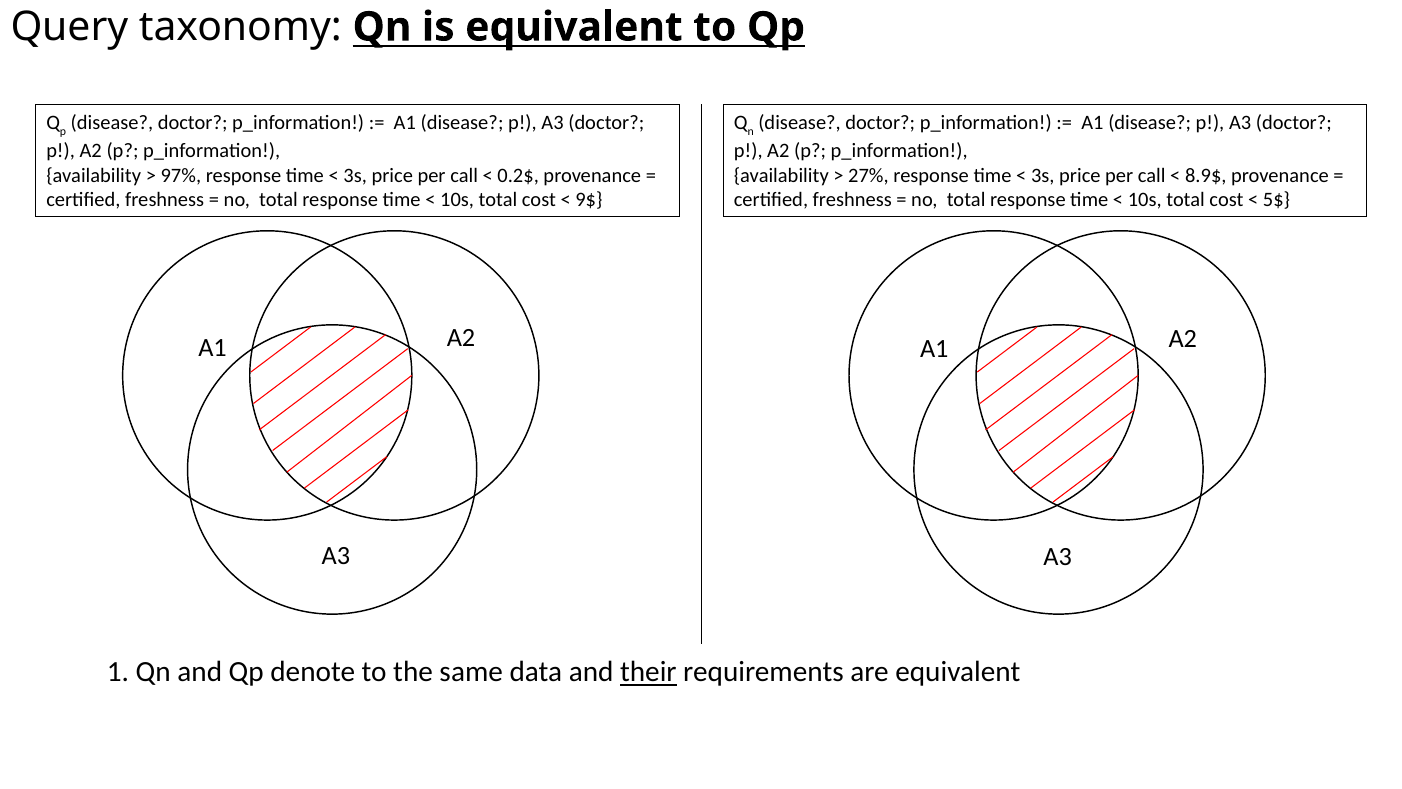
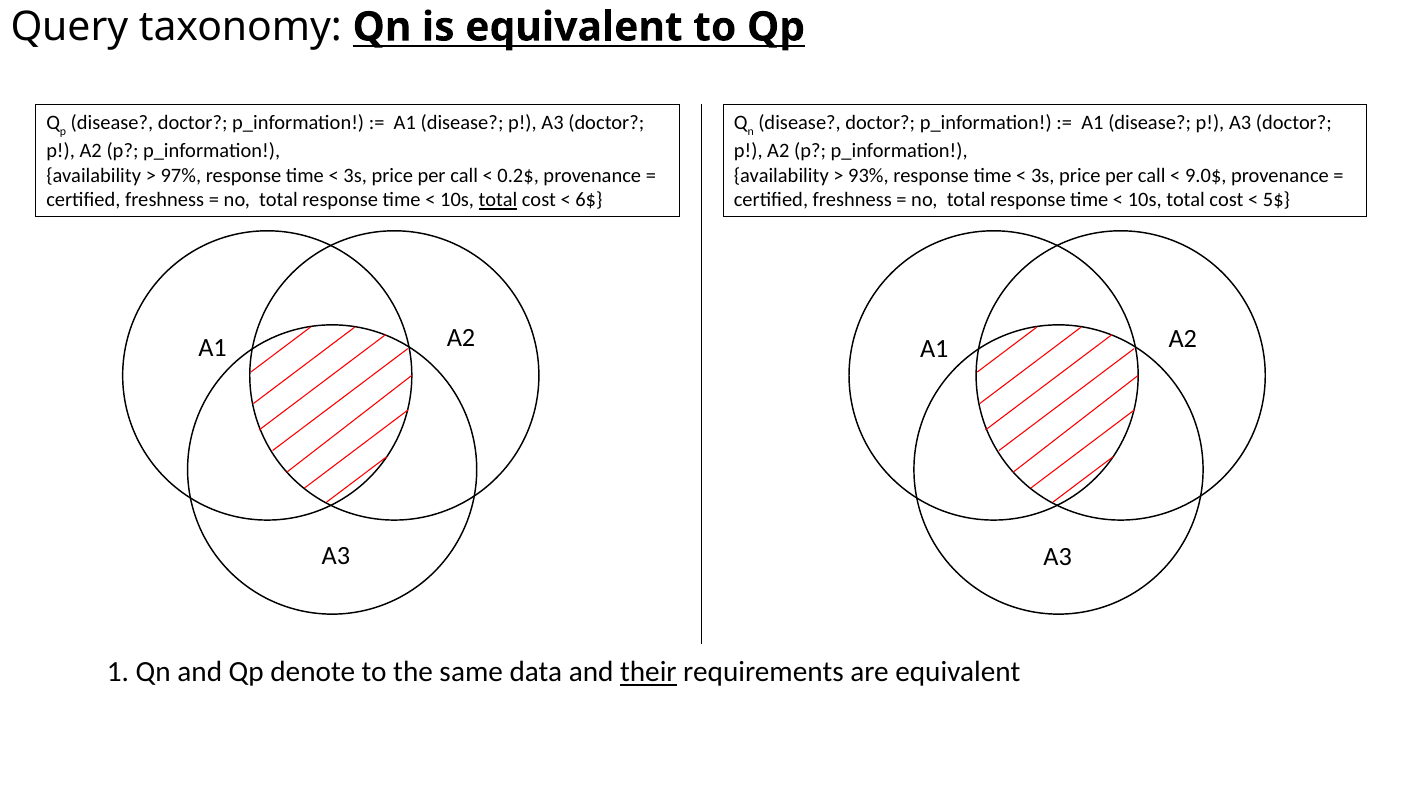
27%: 27% -> 93% (868, 176)
8.9$: 8.9$ -> 9.0$ (1206, 176)
total underline: none -> present (498, 200)
9$: 9$ -> 6$ (589, 200)
